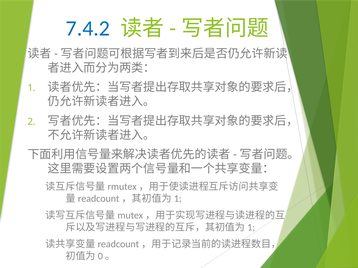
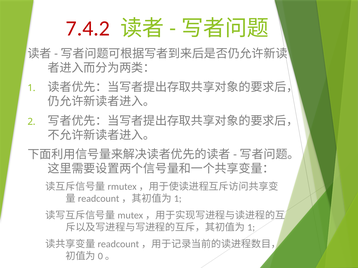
7.4.2 colour: blue -> red (88, 28)
